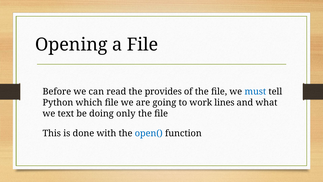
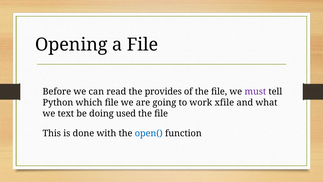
must colour: blue -> purple (255, 92)
lines: lines -> xfile (224, 102)
only: only -> used (126, 113)
